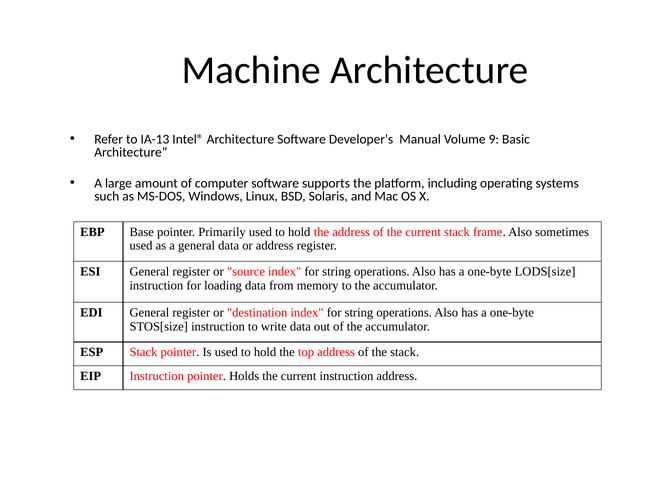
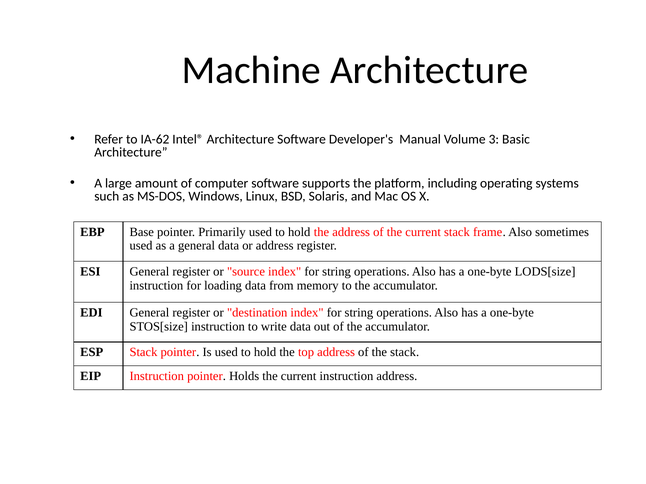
IA-13: IA-13 -> IA-62 (155, 139)
9: 9 -> 3 (494, 139)
